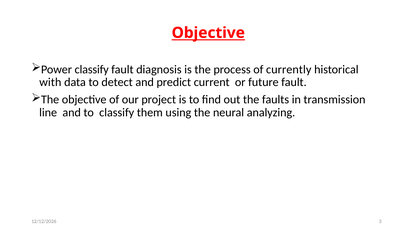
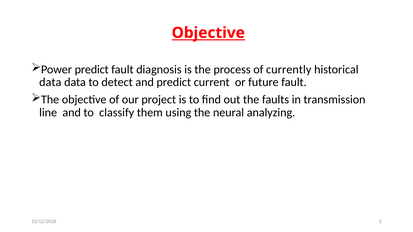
Power classify: classify -> predict (92, 69)
with: with -> data (50, 82)
